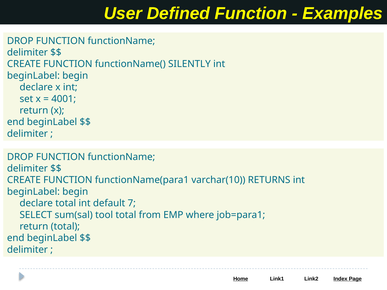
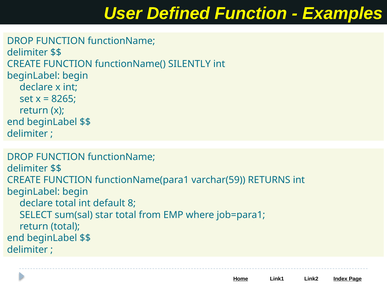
4001: 4001 -> 8265 (64, 99)
varchar(10: varchar(10 -> varchar(59 (218, 180)
7: 7 -> 8 (132, 203)
tool: tool -> star (104, 215)
